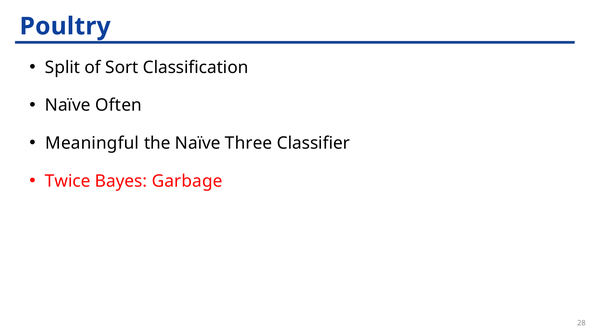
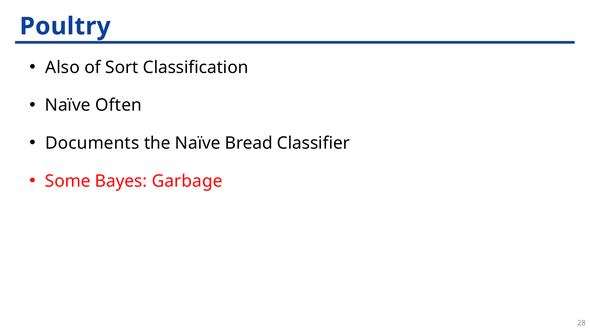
Split: Split -> Also (62, 67)
Meaningful: Meaningful -> Documents (92, 143)
Three: Three -> Bread (249, 143)
Twice: Twice -> Some (68, 181)
